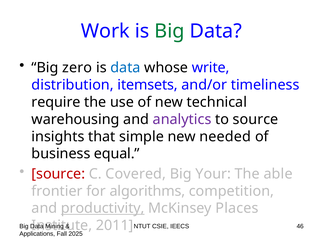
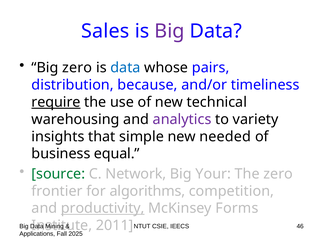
Work: Work -> Sales (105, 31)
Big colour: green -> purple (169, 31)
write: write -> pairs (211, 68)
itemsets: itemsets -> because (147, 85)
require underline: none -> present (56, 102)
to source: source -> variety (256, 119)
source colour: red -> green (58, 174)
Covered: Covered -> Network (136, 174)
The able: able -> zero (278, 174)
Places: Places -> Forms (237, 208)
